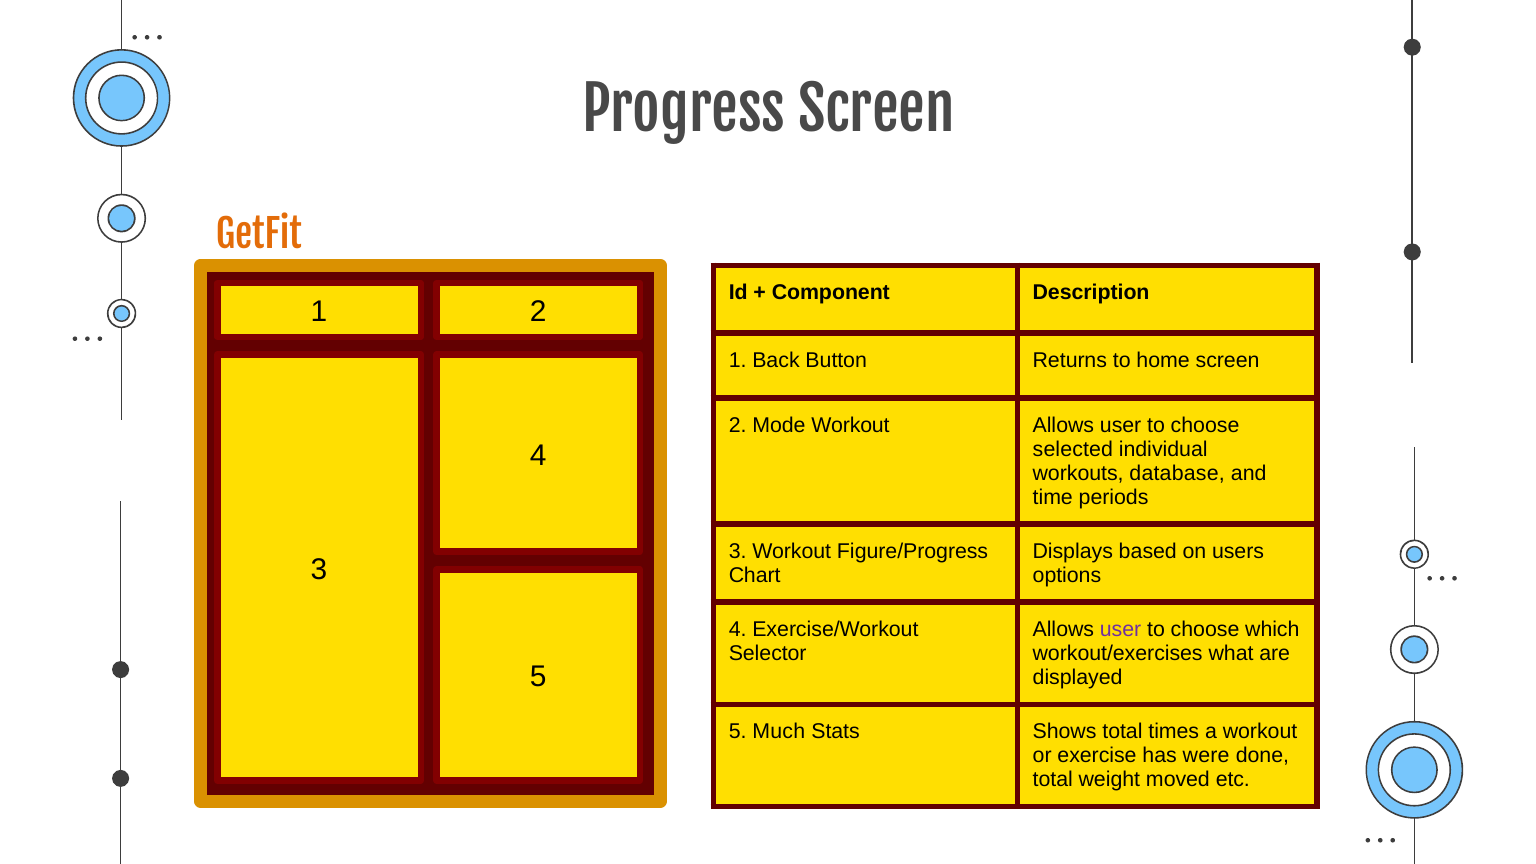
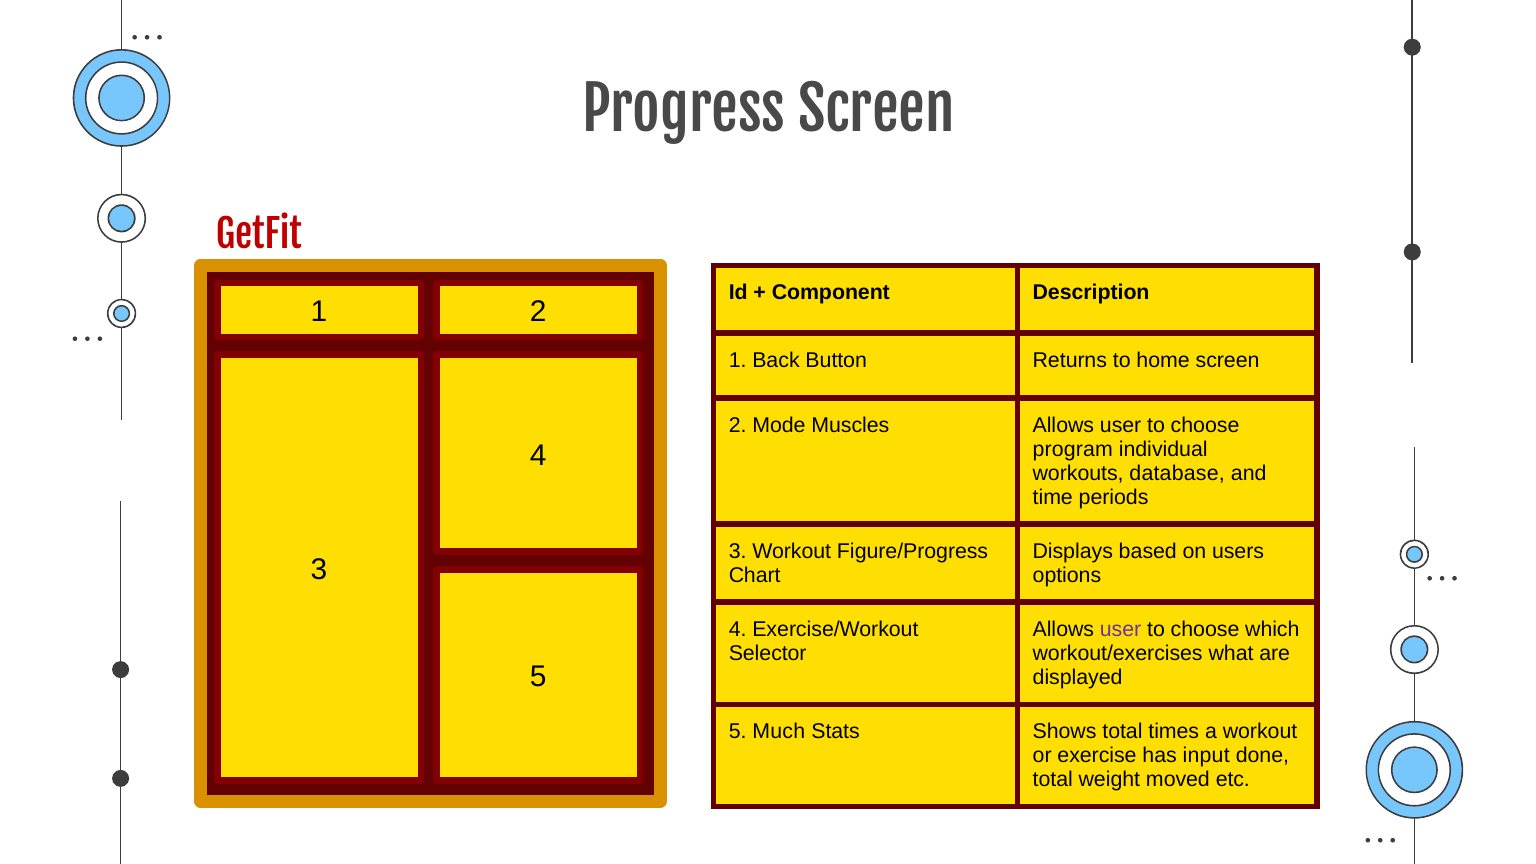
GetFit colour: orange -> red (259, 236)
Mode Workout: Workout -> Muscles (850, 426)
selected: selected -> program (1073, 449)
were: were -> input (1206, 756)
